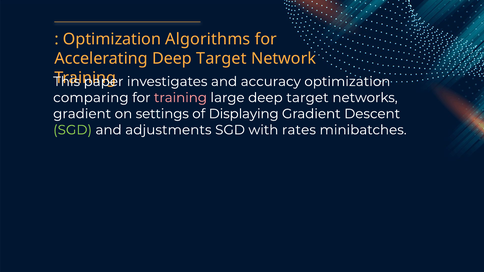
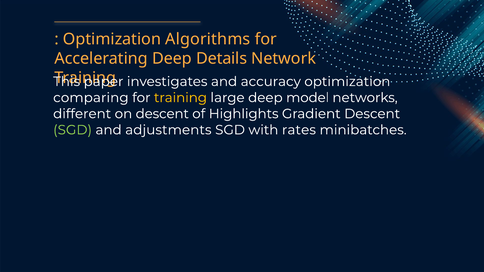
Accelerating Deep Target: Target -> Details (222, 59)
training colour: pink -> yellow (180, 98)
large deep target: target -> model (308, 98)
gradient: gradient -> different (82, 114)
on settings: settings -> descent (162, 114)
Displaying: Displaying -> Highlights (244, 114)
